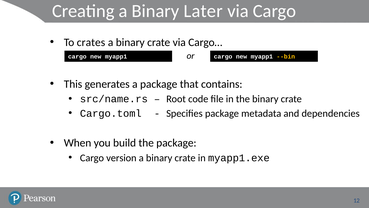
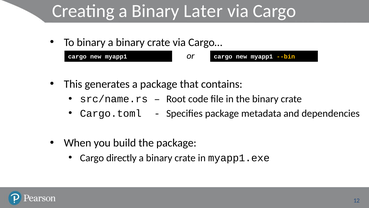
To crates: crates -> binary (91, 42)
version: version -> directly (121, 158)
